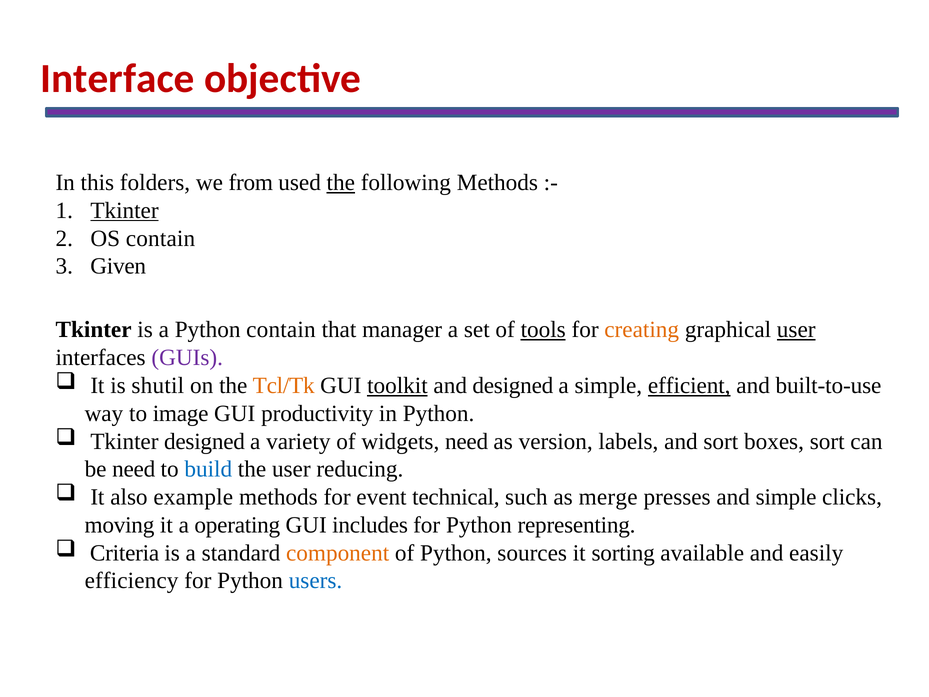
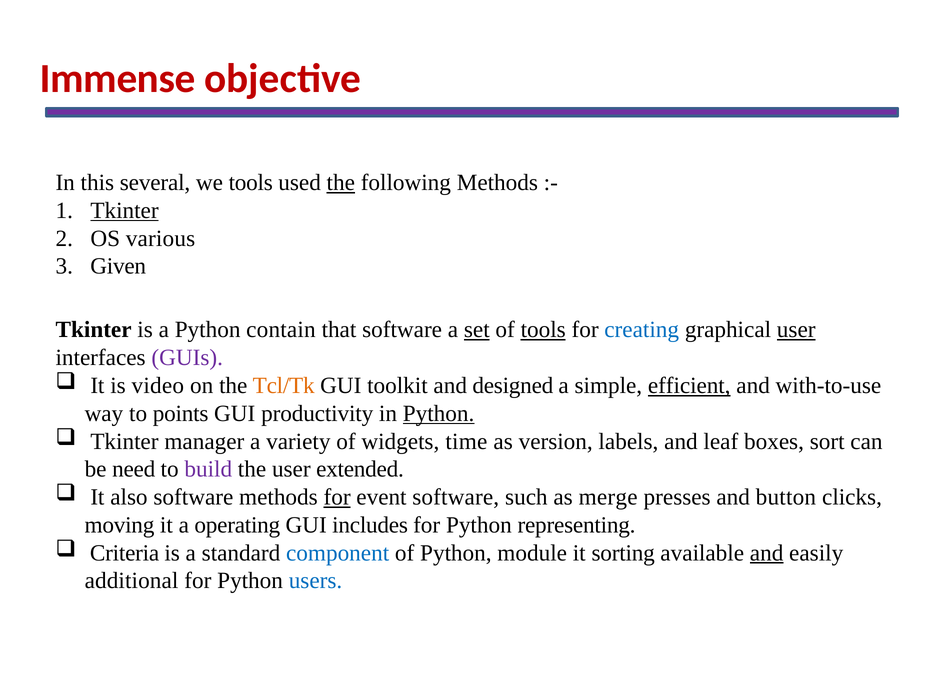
Interface: Interface -> Immense (118, 79)
folders: folders -> several (155, 183)
we from: from -> tools (251, 183)
OS contain: contain -> various (161, 238)
that manager: manager -> software (402, 330)
set underline: none -> present (477, 330)
creating colour: orange -> blue (642, 330)
shutil: shutil -> video (158, 385)
toolkit underline: present -> none (397, 385)
built-to-use: built-to-use -> with-to-use (828, 385)
image: image -> points (181, 413)
Python underline: none -> present (439, 413)
Tkinter designed: designed -> manager (204, 441)
widgets need: need -> time (466, 441)
and sort: sort -> leaf (721, 441)
build colour: blue -> purple (208, 469)
reducing: reducing -> extended (360, 469)
also example: example -> software (193, 497)
for underline: none -> present (337, 497)
event technical: technical -> software (456, 497)
and simple: simple -> button (786, 497)
component colour: orange -> blue (338, 553)
sources: sources -> module (532, 553)
and underline: none -> present (767, 553)
efficiency: efficiency -> additional (132, 581)
